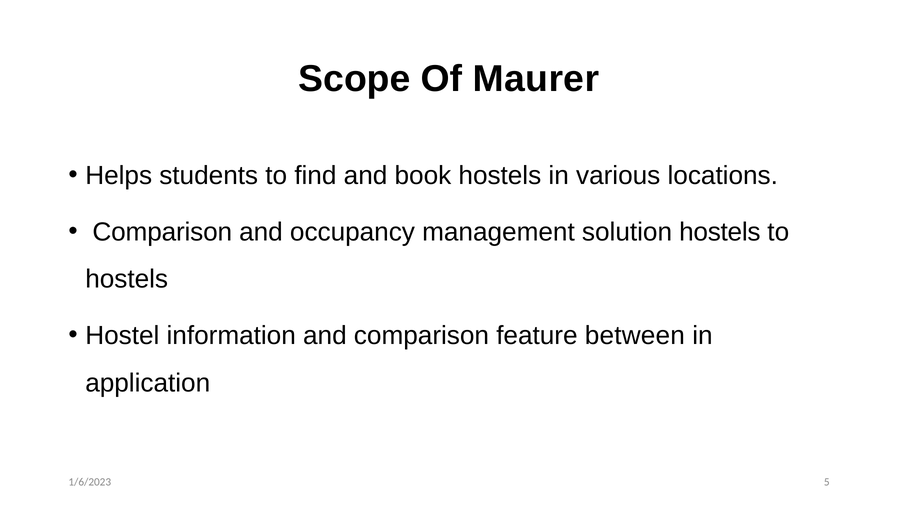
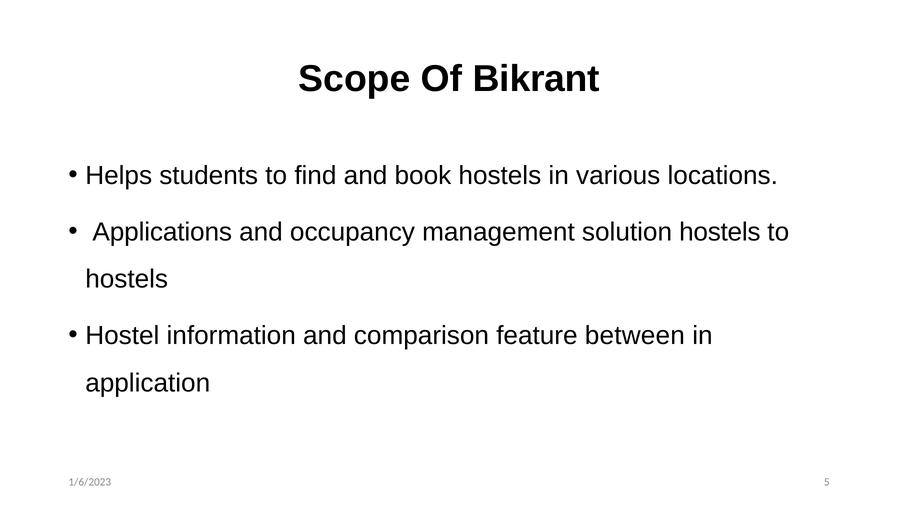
Maurer: Maurer -> Bikrant (536, 79)
Comparison: Comparison -> Applications (162, 232)
